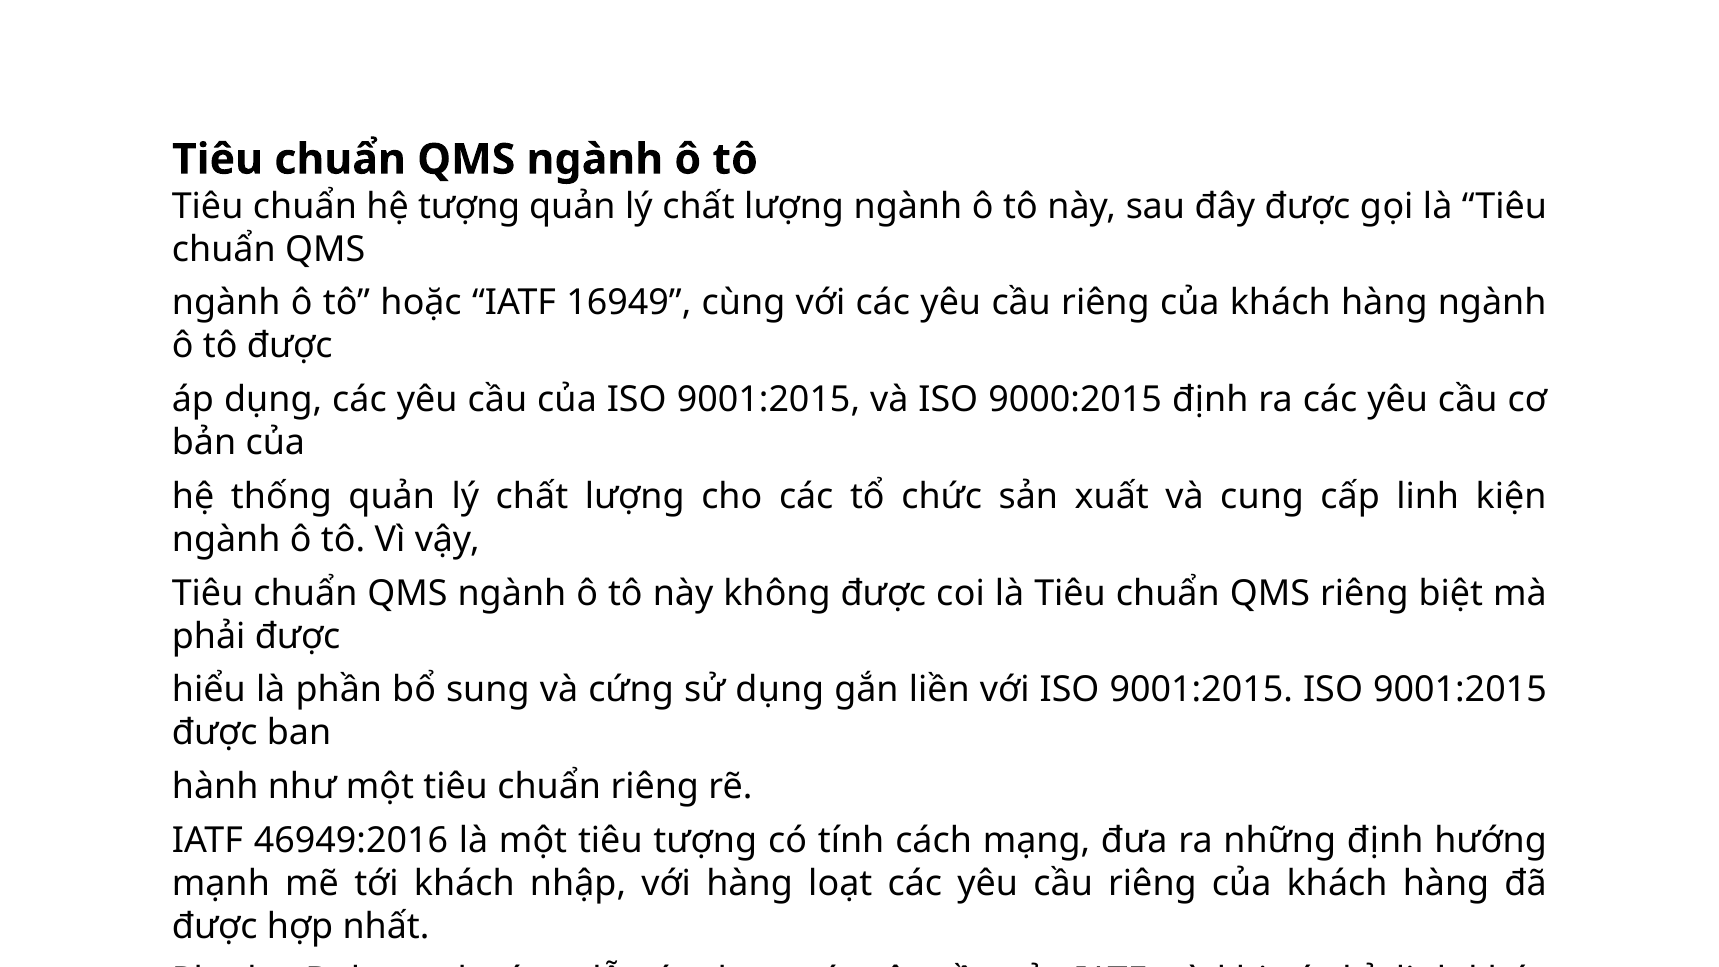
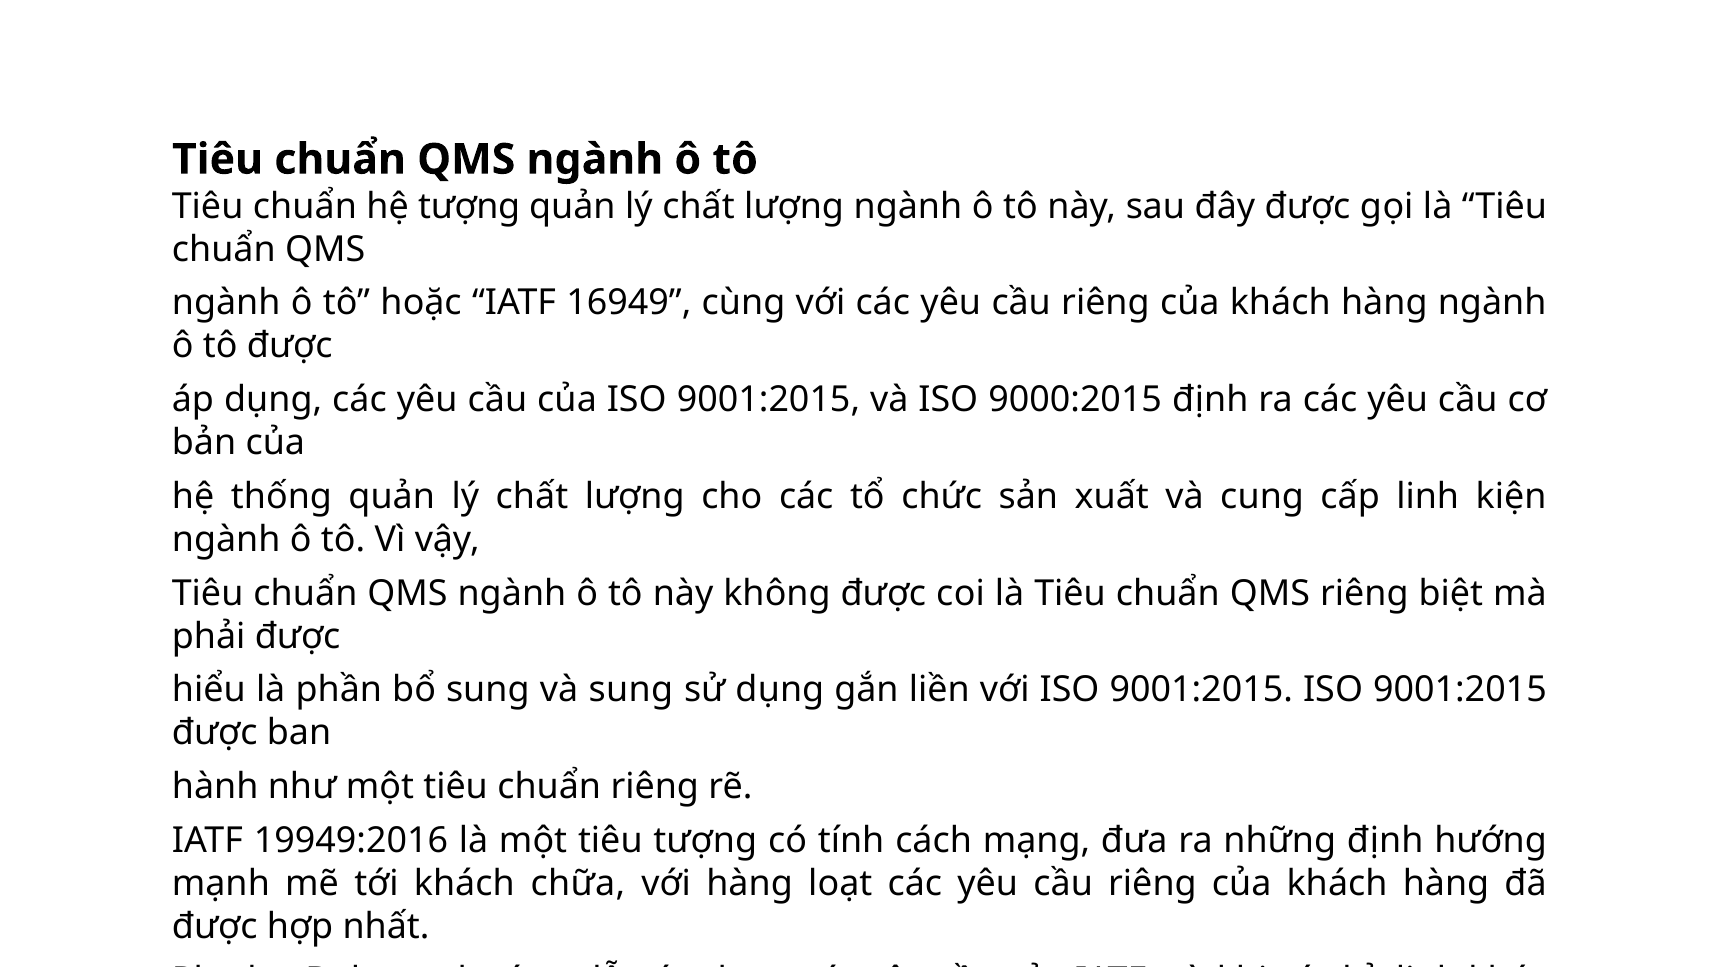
và cứng: cứng -> sung (631, 690)
46949:2016: 46949:2016 -> 19949:2016 (351, 840)
nhập: nhập -> chữa (578, 883)
